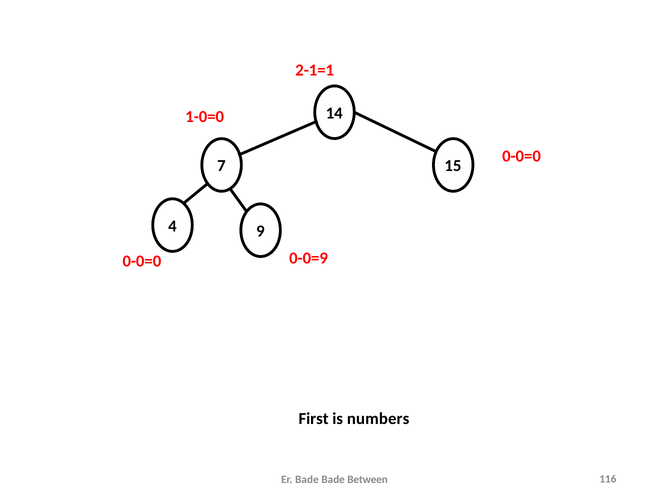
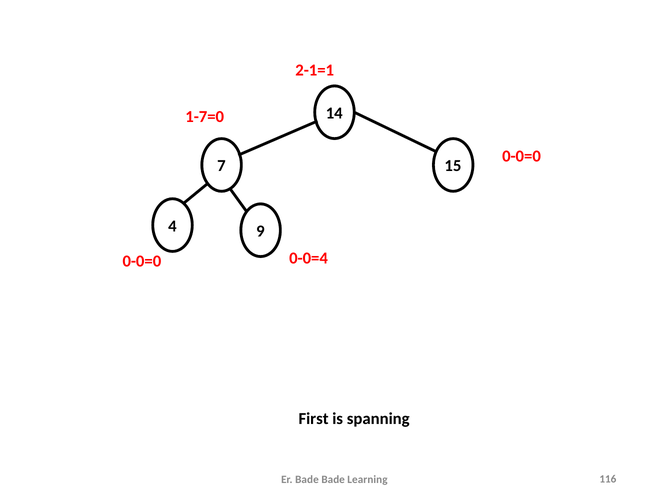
1-0=0: 1-0=0 -> 1-7=0 (205, 117)
0-0=9: 0-0=9 -> 0-0=4 (309, 258)
numbers: numbers -> spanning (378, 419)
Between: Between -> Learning (367, 479)
